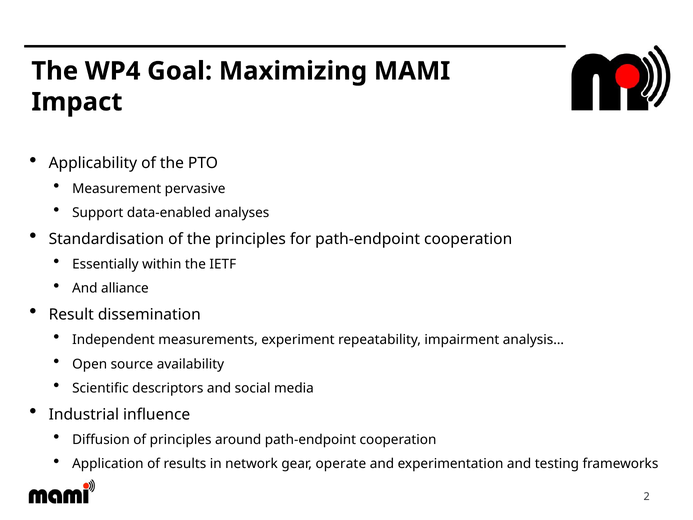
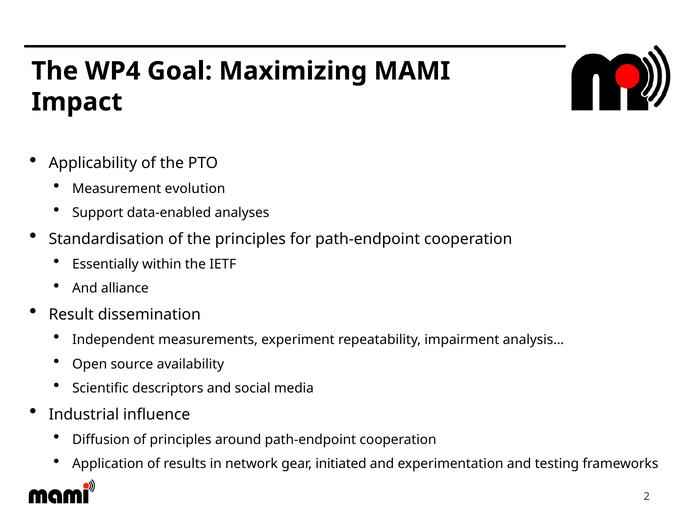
pervasive: pervasive -> evolution (195, 188)
operate: operate -> initiated (341, 464)
